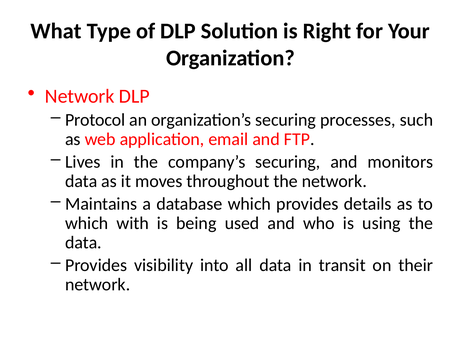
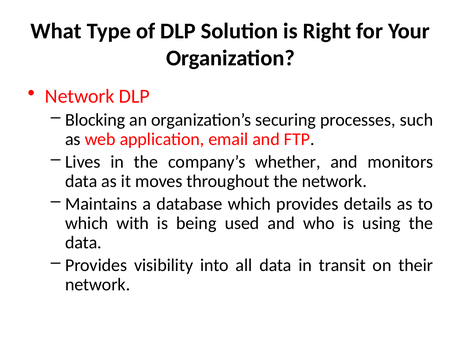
Protocol: Protocol -> Blocking (95, 120)
company’s securing: securing -> whether (288, 162)
